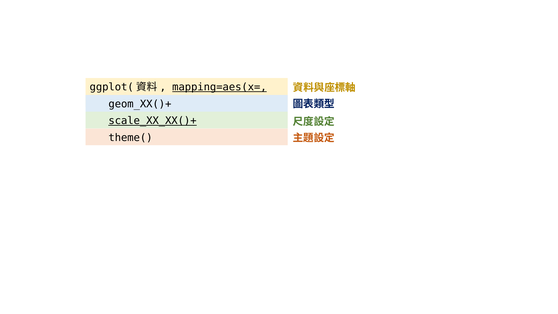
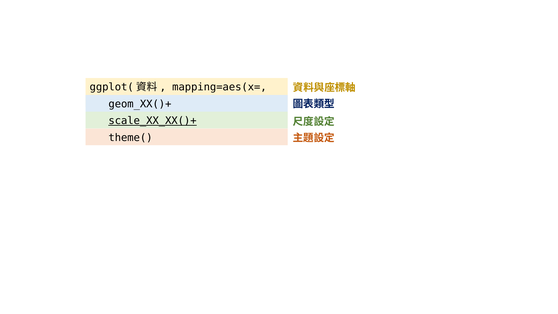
mapping=aes(x= underline: present -> none (219, 87)
